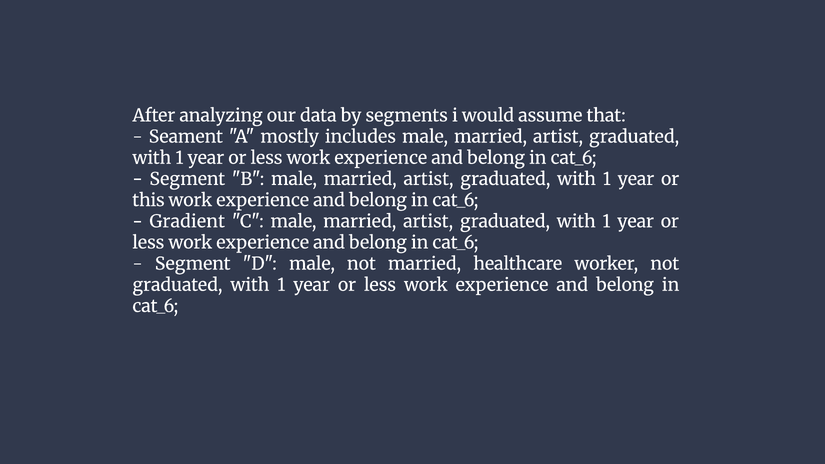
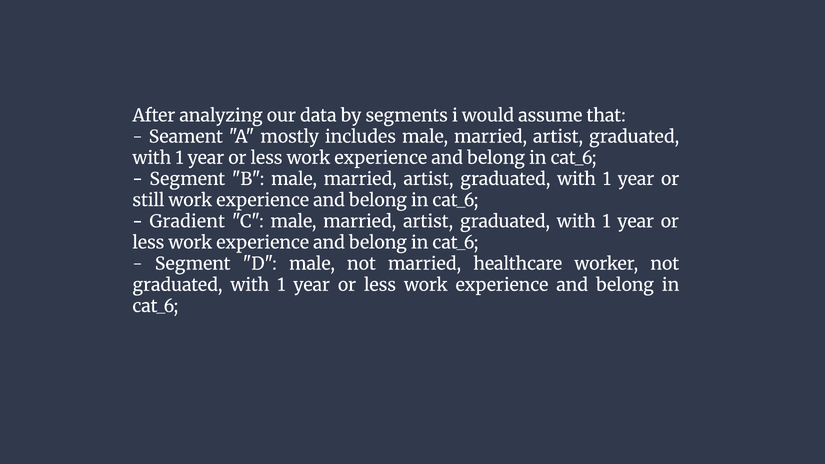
this: this -> still (148, 200)
